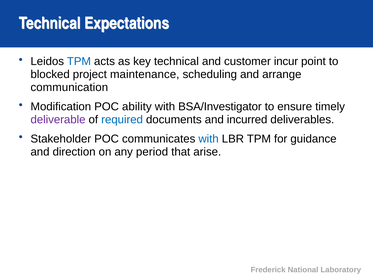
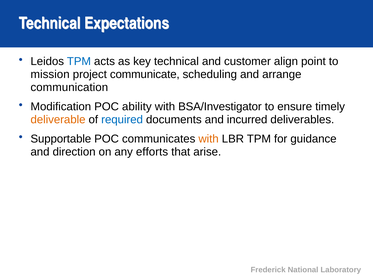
incur: incur -> align (286, 61)
blocked: blocked -> mission (50, 74)
maintenance: maintenance -> communicate (145, 74)
deliverable colour: purple -> orange (58, 119)
Stakeholder: Stakeholder -> Supportable (61, 139)
with colour: blue -> orange (209, 139)
period: period -> efforts (152, 152)
